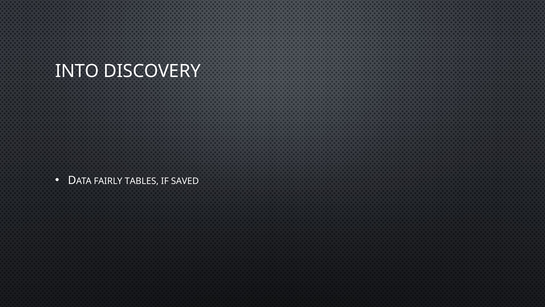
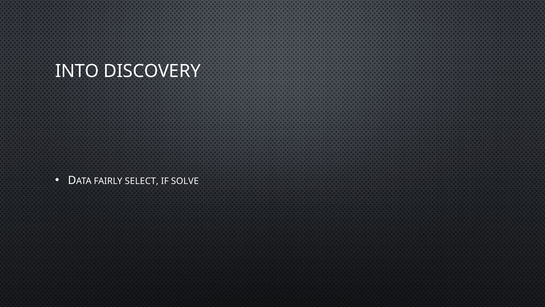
TABLES: TABLES -> SELECT (142, 181)
SAVED: SAVED -> SOLVE (185, 181)
